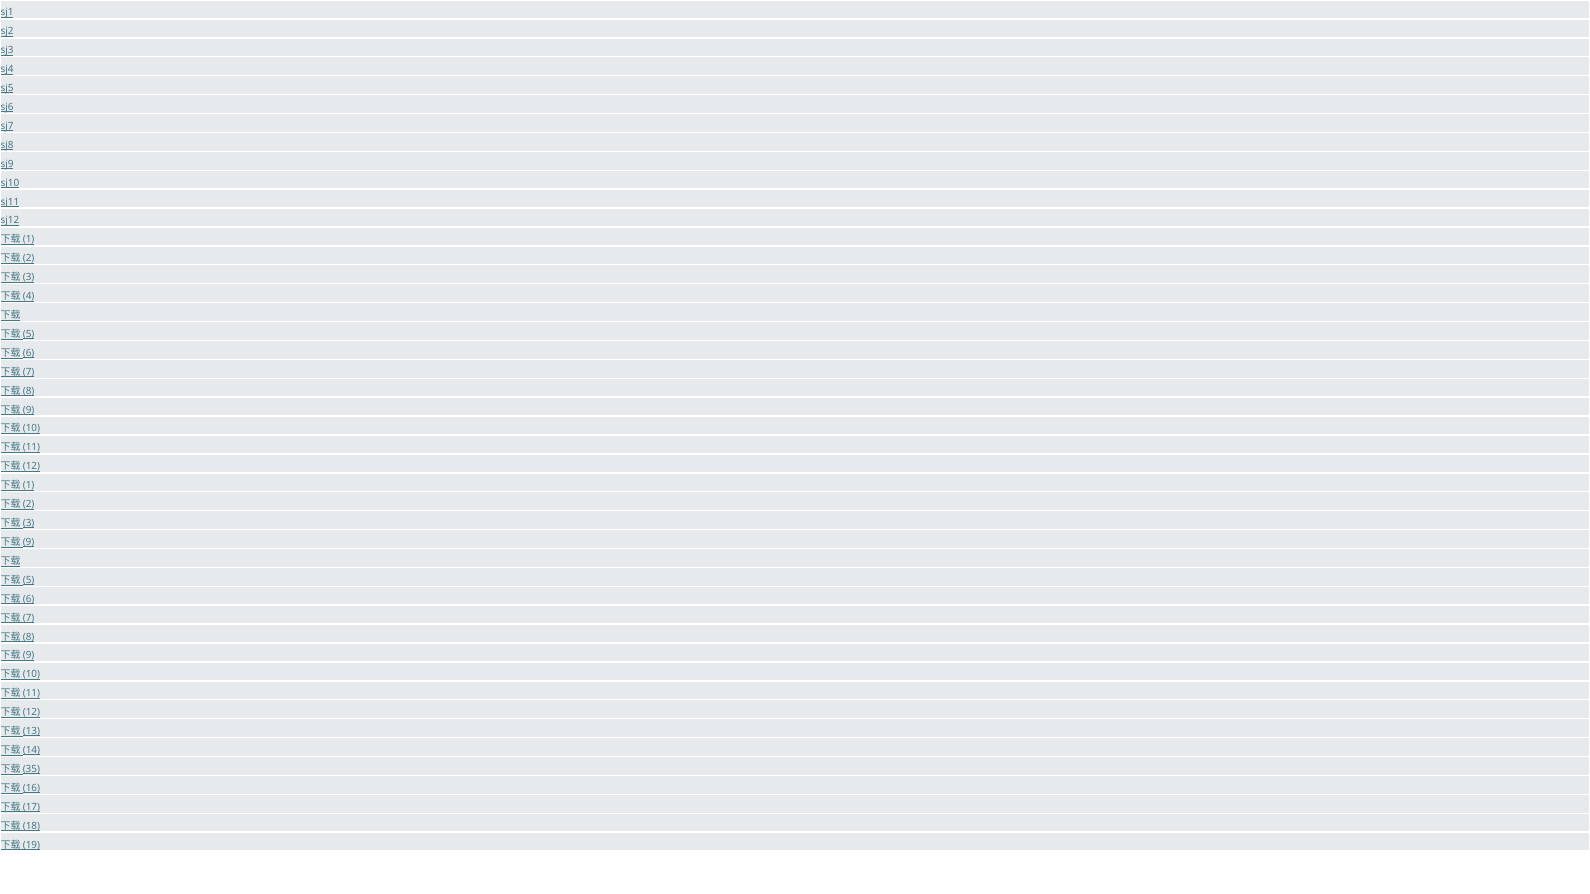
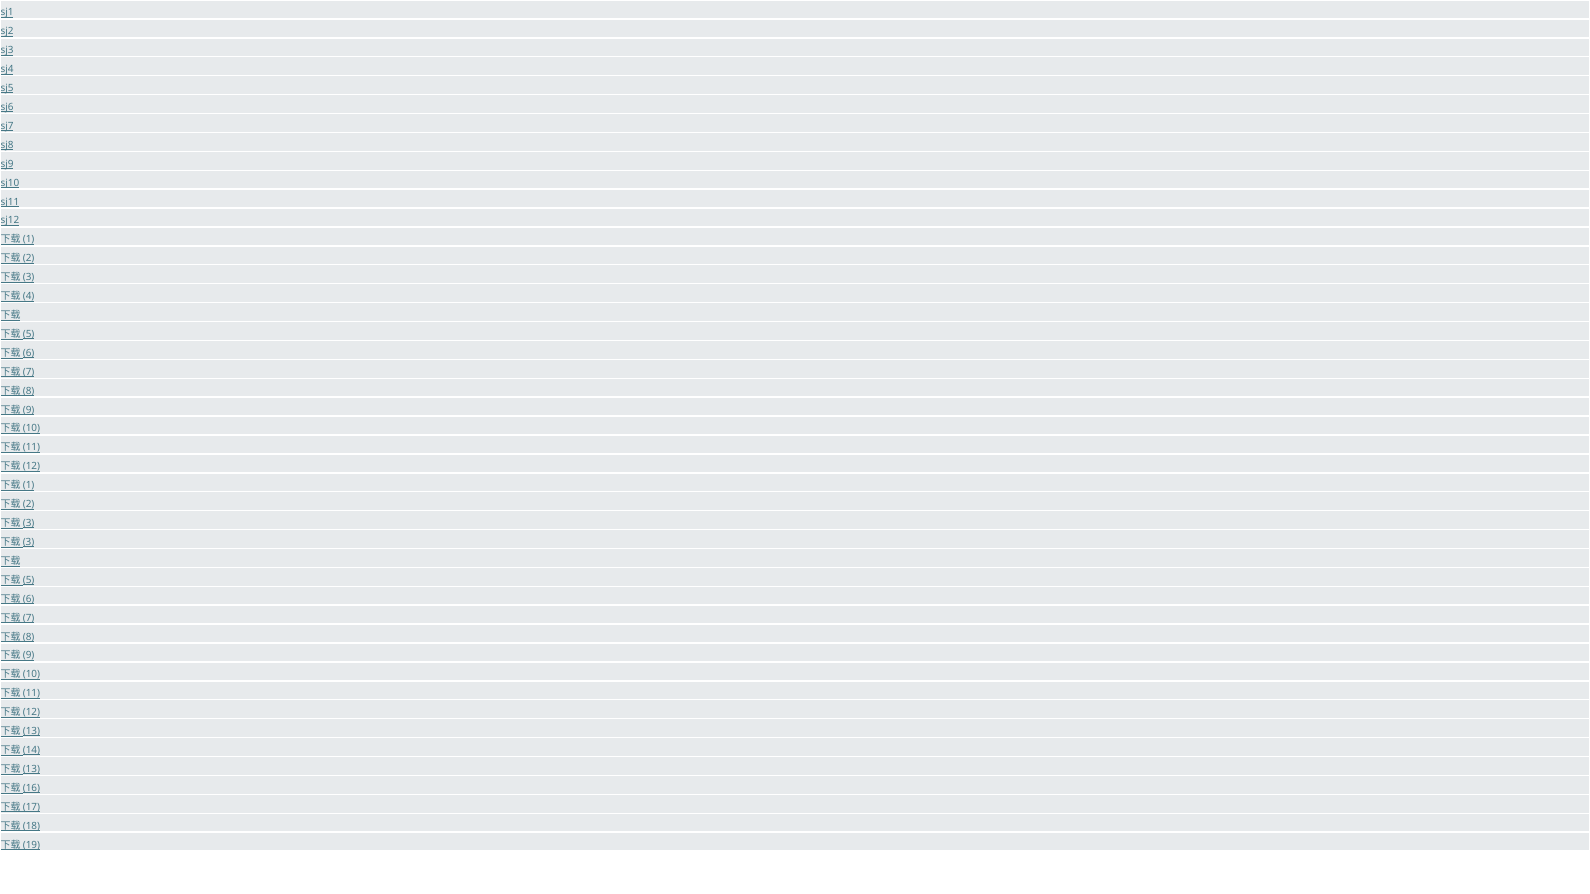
9: 9 -> 3 (29, 542)
35: 35 -> 13 (31, 769)
